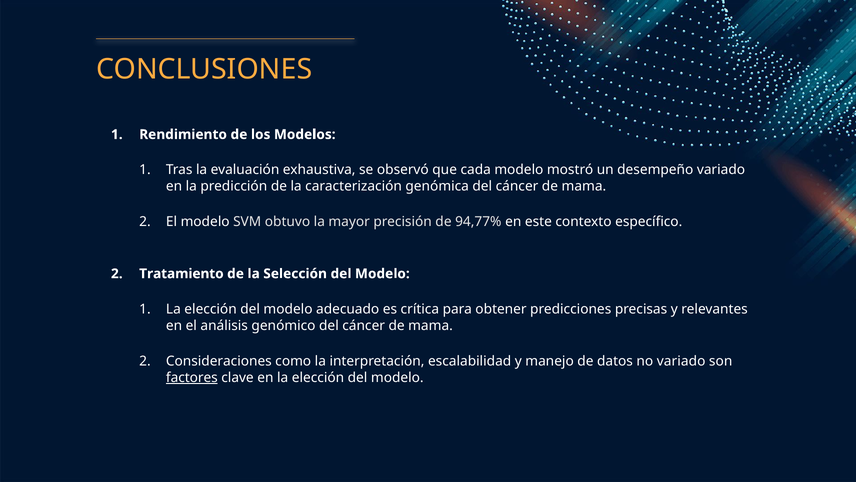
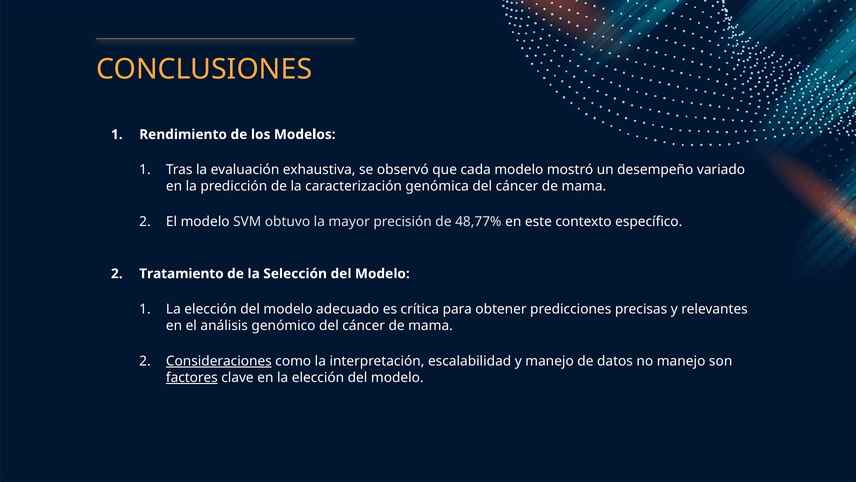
94,77%: 94,77% -> 48,77% (478, 222)
Consideraciones underline: none -> present (219, 361)
no variado: variado -> manejo (681, 361)
